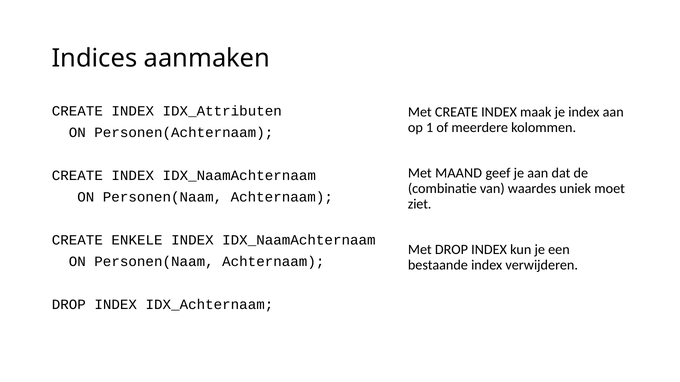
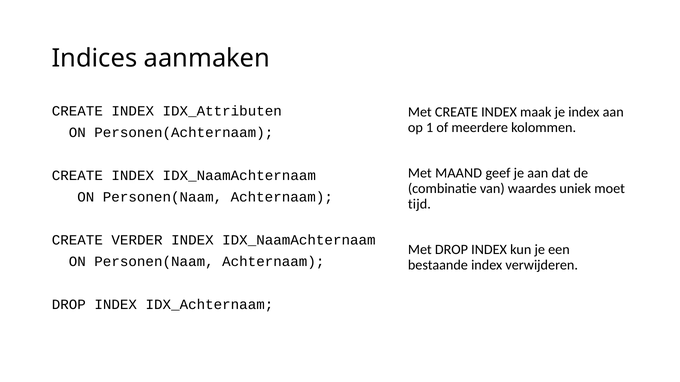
ziet: ziet -> tijd (419, 204)
ENKELE: ENKELE -> VERDER (137, 241)
